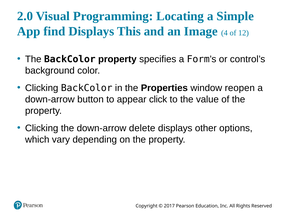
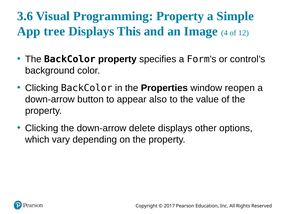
2.0: 2.0 -> 3.6 (25, 16)
Programming Locating: Locating -> Property (180, 16)
find: find -> tree (54, 31)
click: click -> also (158, 99)
